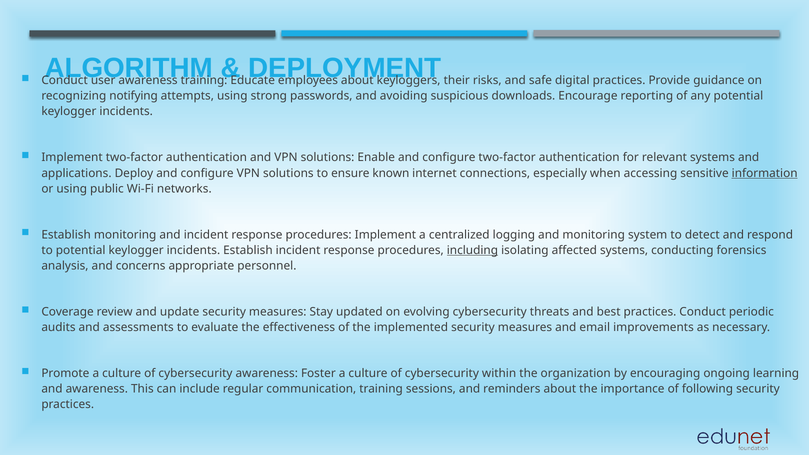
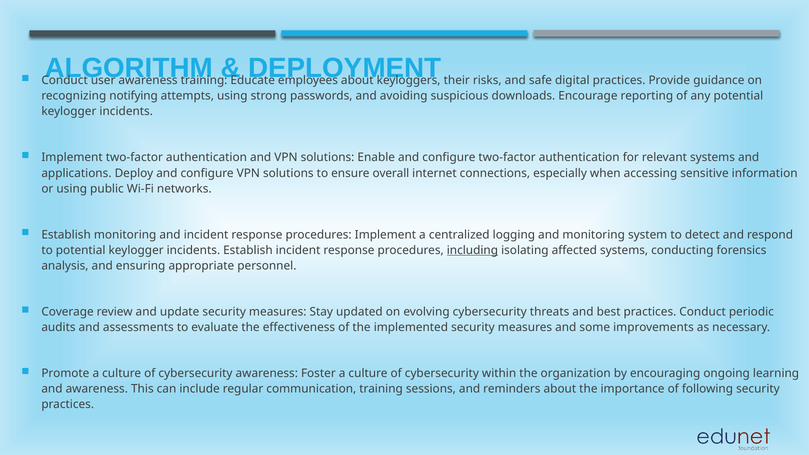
known: known -> overall (391, 173)
information underline: present -> none (765, 173)
concerns: concerns -> ensuring (141, 266)
email: email -> some (595, 327)
